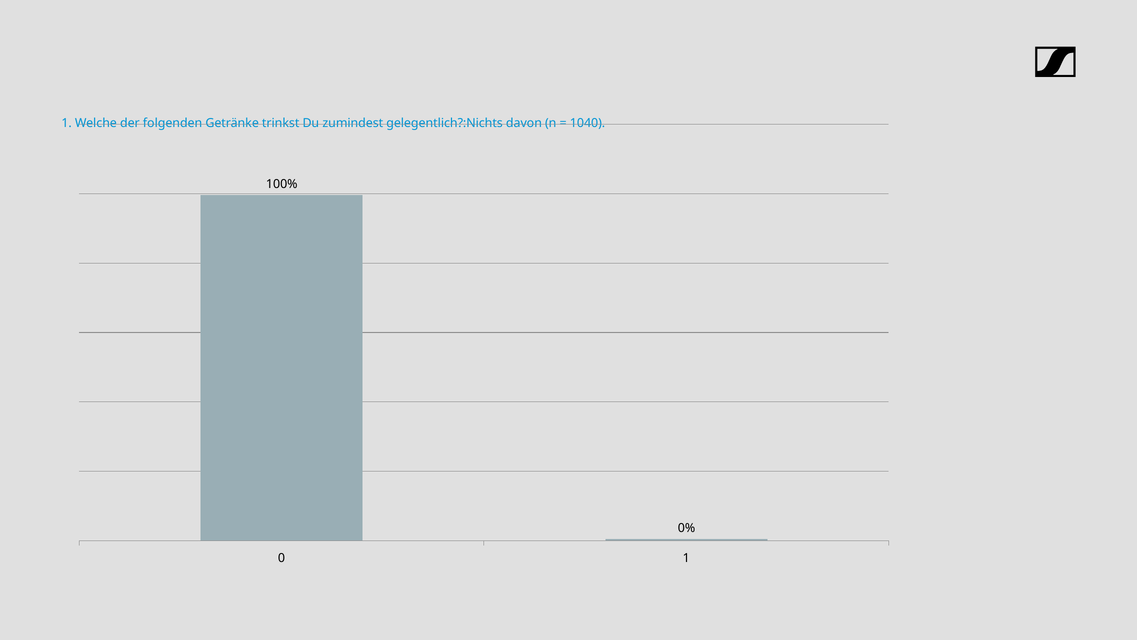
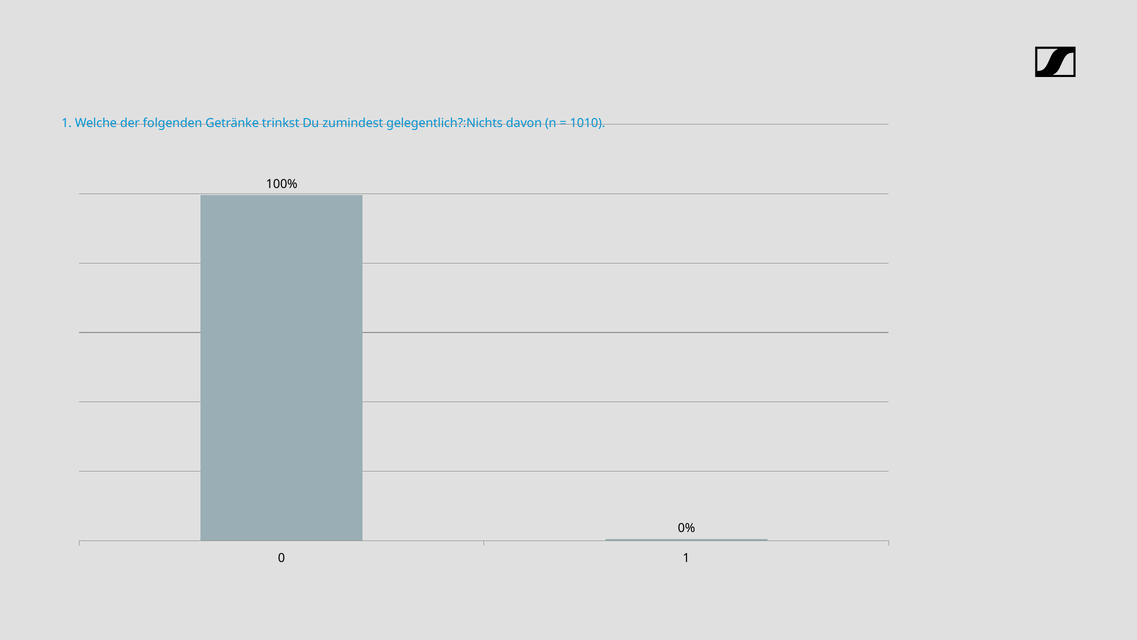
1040: 1040 -> 1010 (588, 123)
